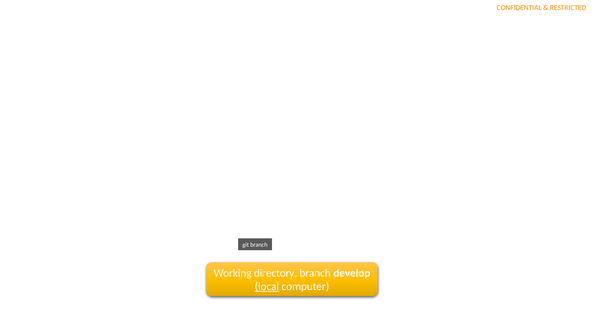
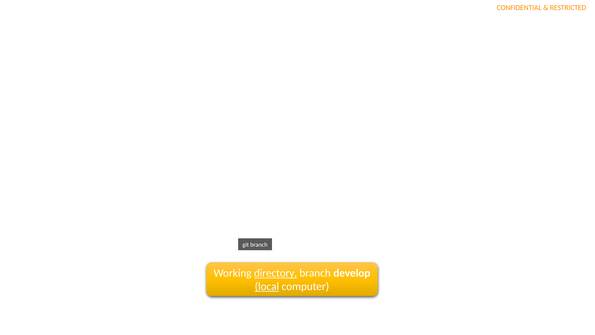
directory underline: none -> present (276, 273)
